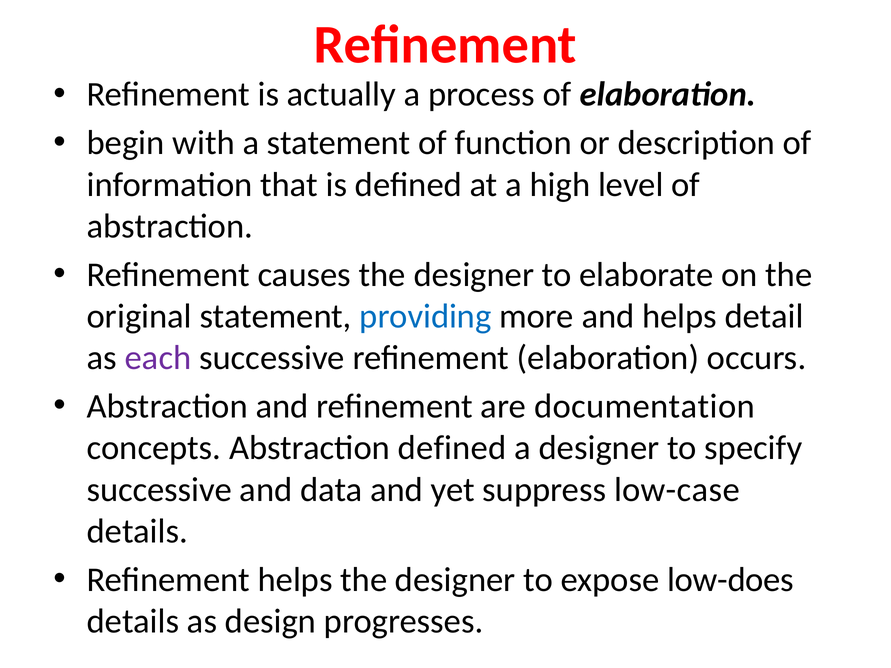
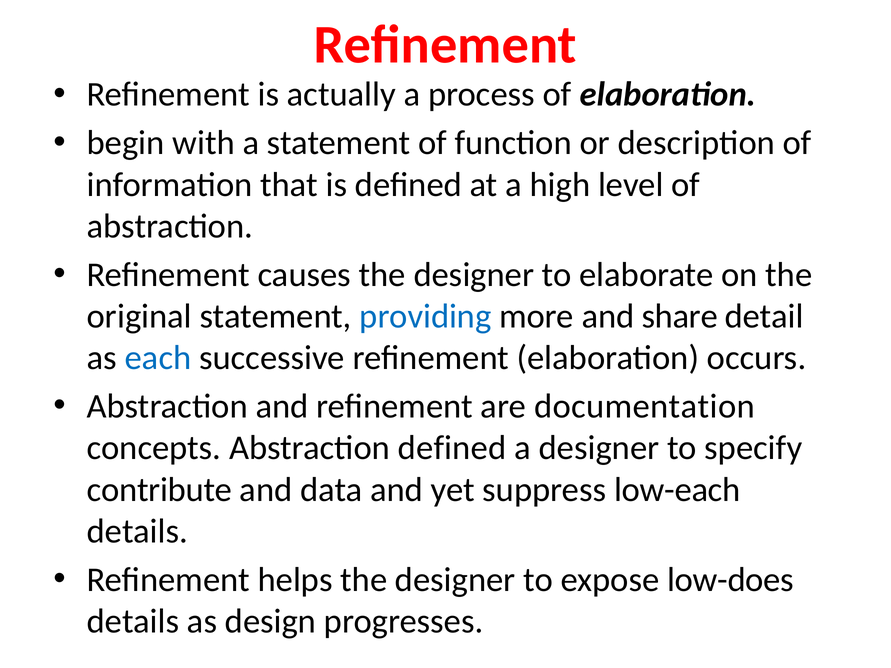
and helps: helps -> share (680, 316)
each colour: purple -> blue (158, 358)
successive: successive -> contribute (159, 490)
low-case: low-case -> low-each (677, 490)
